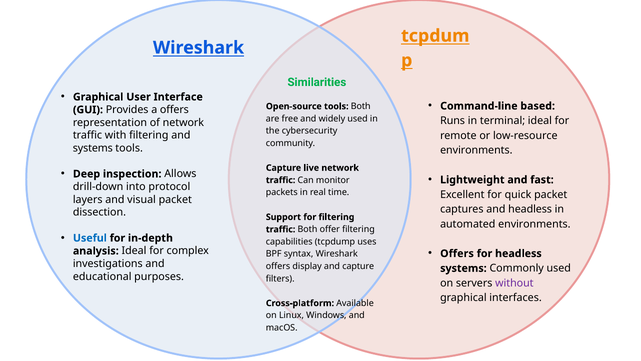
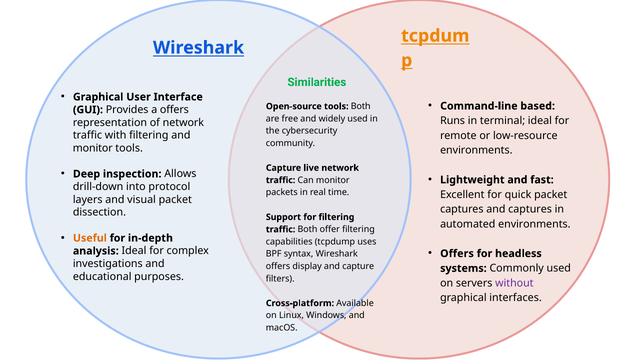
systems: systems -> monitor (93, 148)
and headless: headless -> captures (530, 209)
Useful colour: blue -> orange (90, 238)
